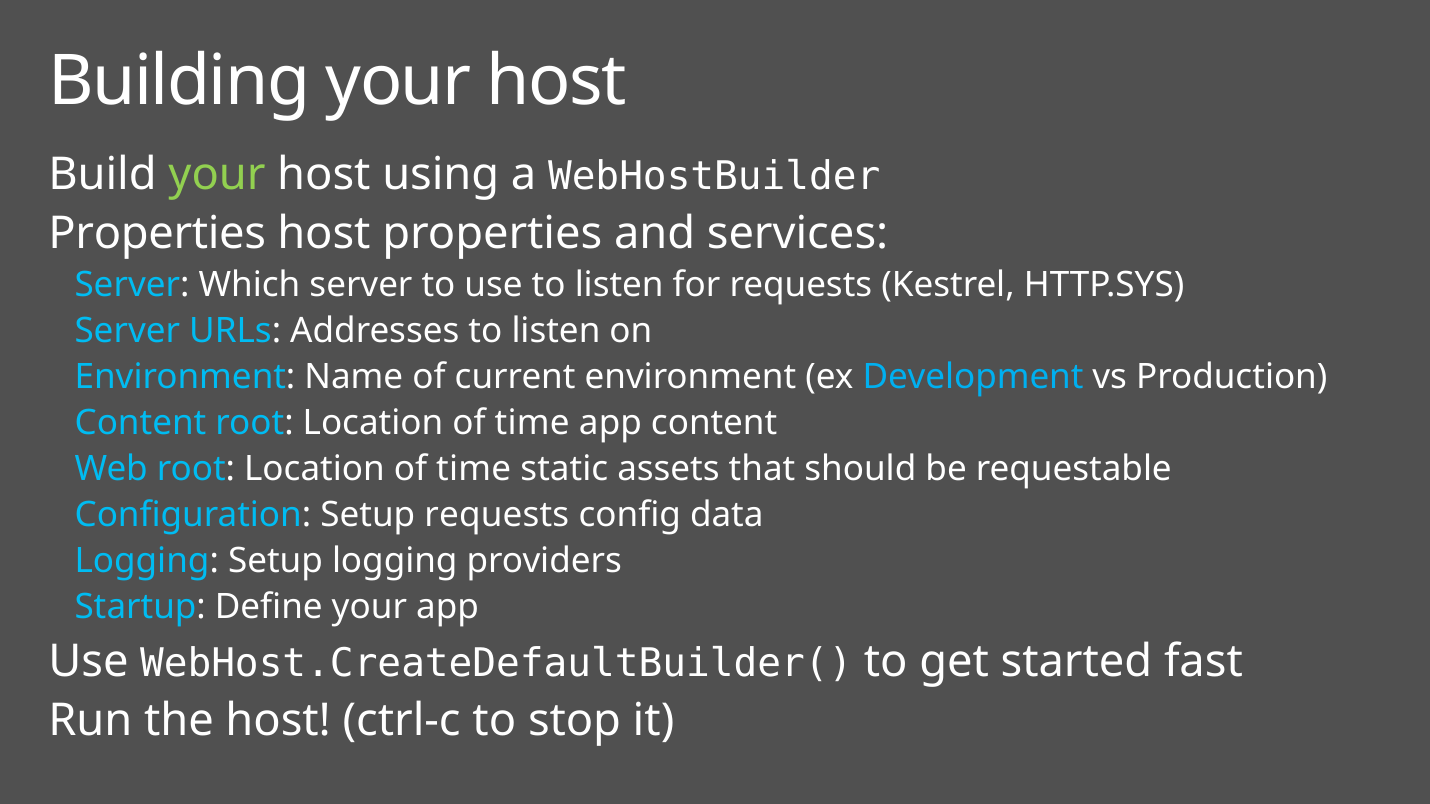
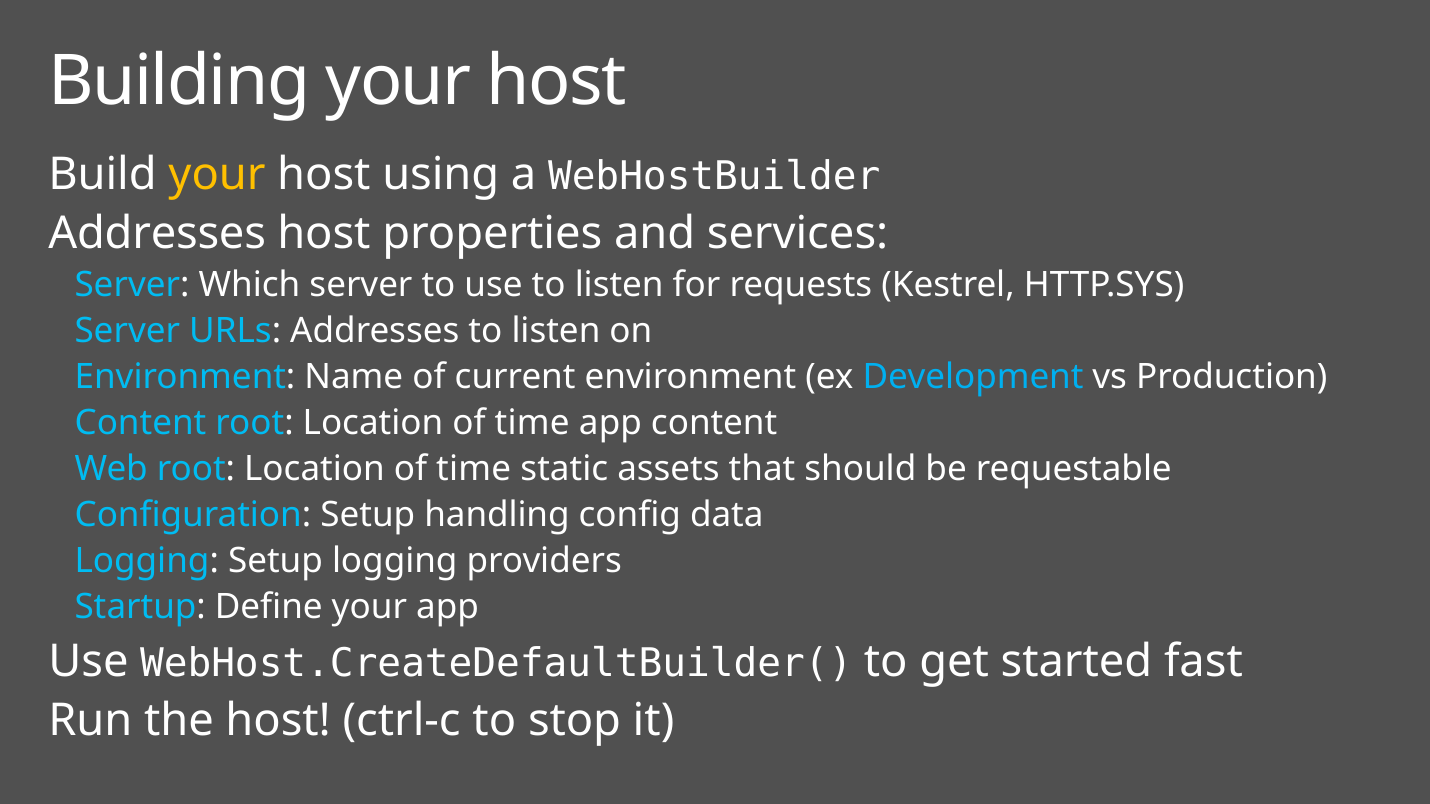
your colour: light green -> yellow (217, 174)
Properties: Properties -> Addresses (157, 234)
Setup requests: requests -> handling (497, 515)
